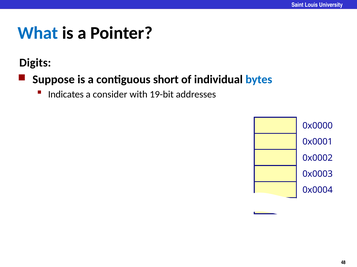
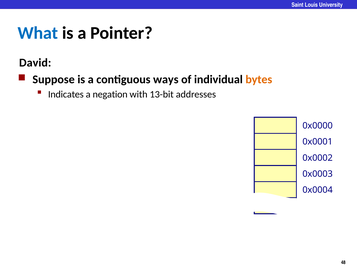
Digits: Digits -> David (35, 63)
short: short -> ways (166, 80)
bytes colour: blue -> orange (259, 80)
consider: consider -> negation (110, 95)
19-bit: 19-bit -> 13-bit (162, 95)
